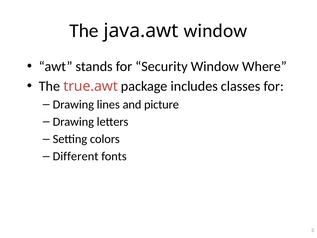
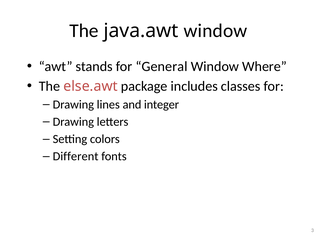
Security: Security -> General (162, 67)
true.awt: true.awt -> else.awt (91, 86)
picture: picture -> integer (162, 104)
